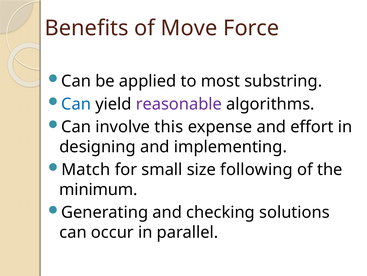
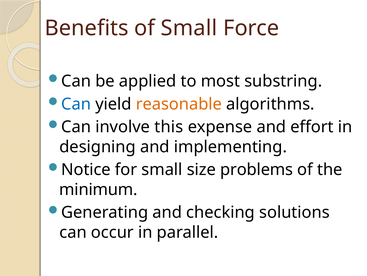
of Move: Move -> Small (189, 28)
reasonable colour: purple -> orange (179, 104)
Match: Match -> Notice (86, 169)
following: following -> problems (257, 169)
